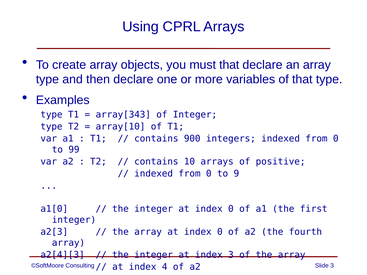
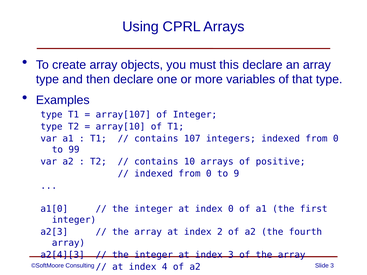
must that: that -> this (229, 65)
array[343: array[343 -> array[107 (123, 115)
900: 900 -> 107 (192, 139)
array at index 0: 0 -> 2 (220, 232)
